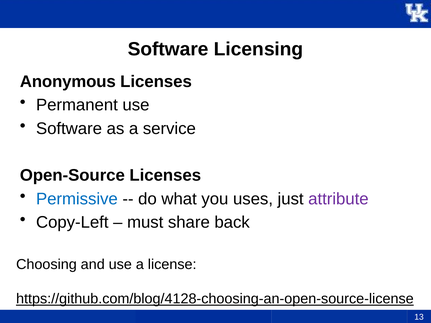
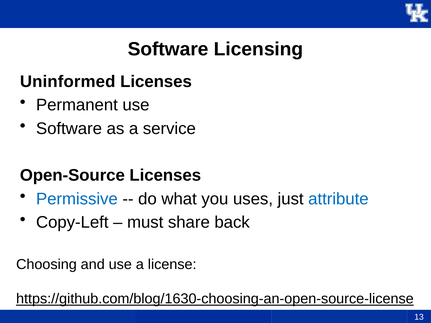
Anonymous: Anonymous -> Uninformed (68, 82)
attribute colour: purple -> blue (338, 199)
https://github.com/blog/4128-choosing-an-open-source-license: https://github.com/blog/4128-choosing-an-open-source-license -> https://github.com/blog/1630-choosing-an-open-source-license (215, 299)
